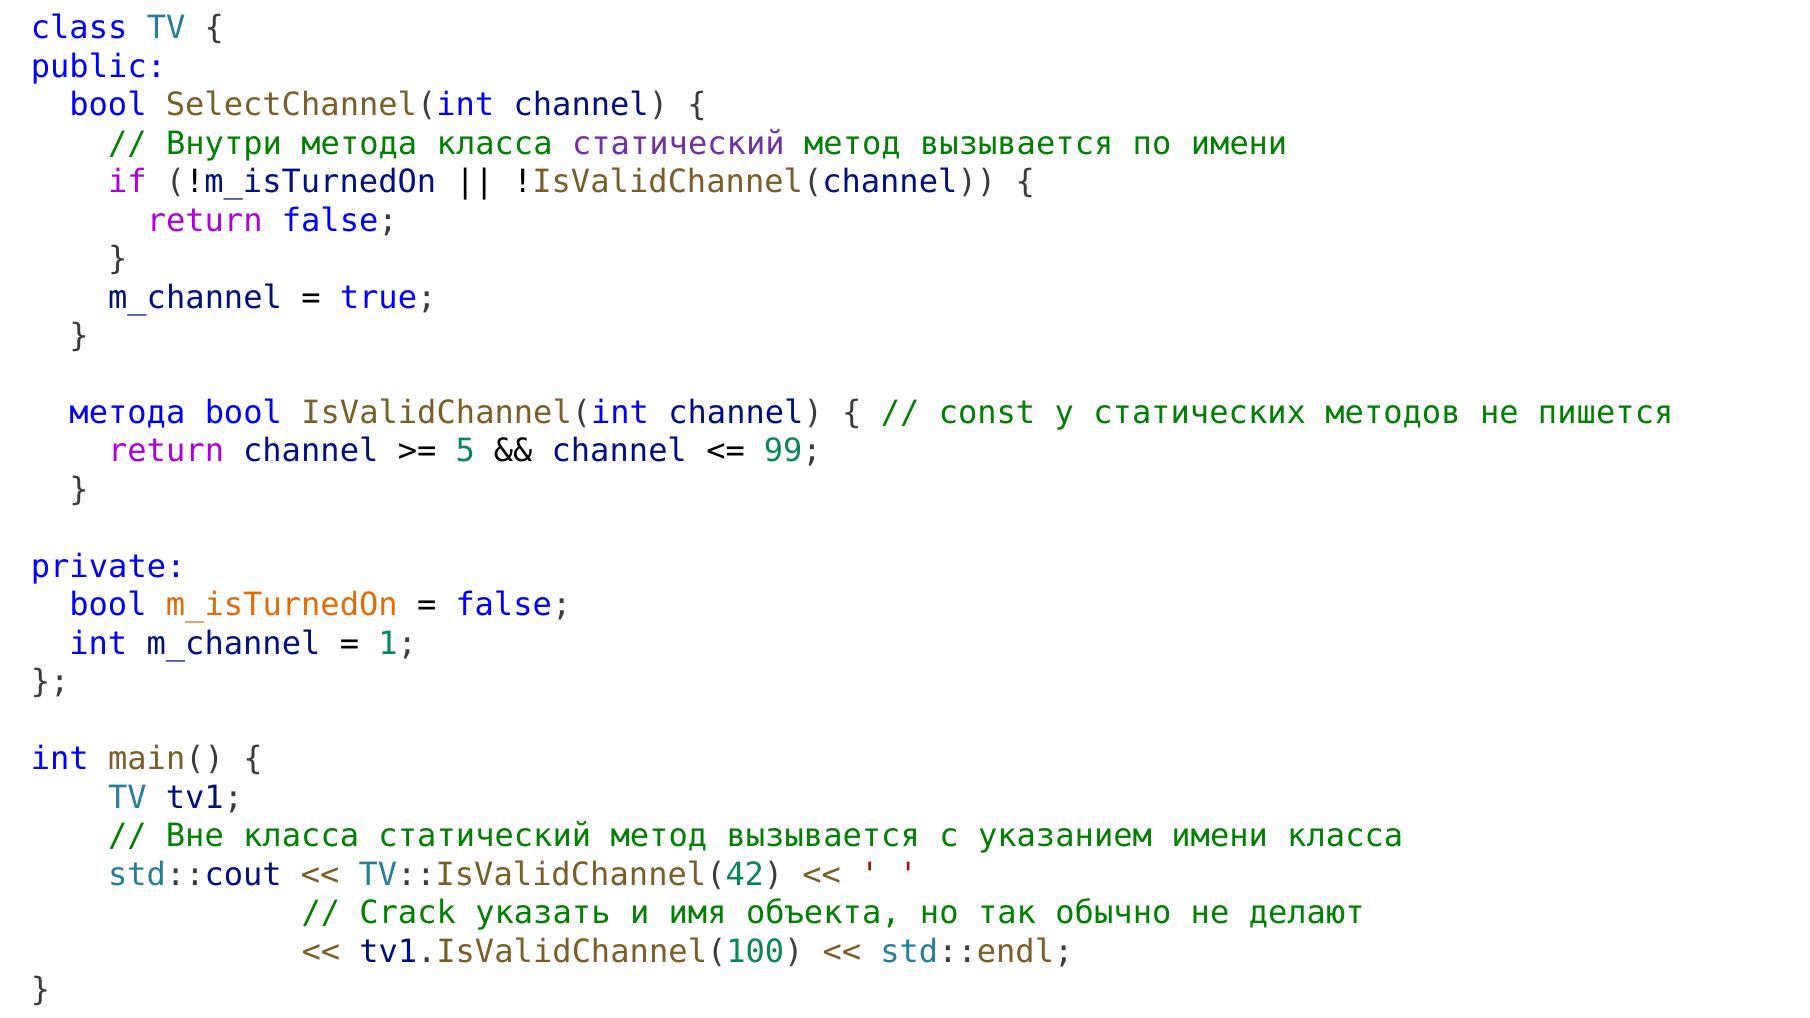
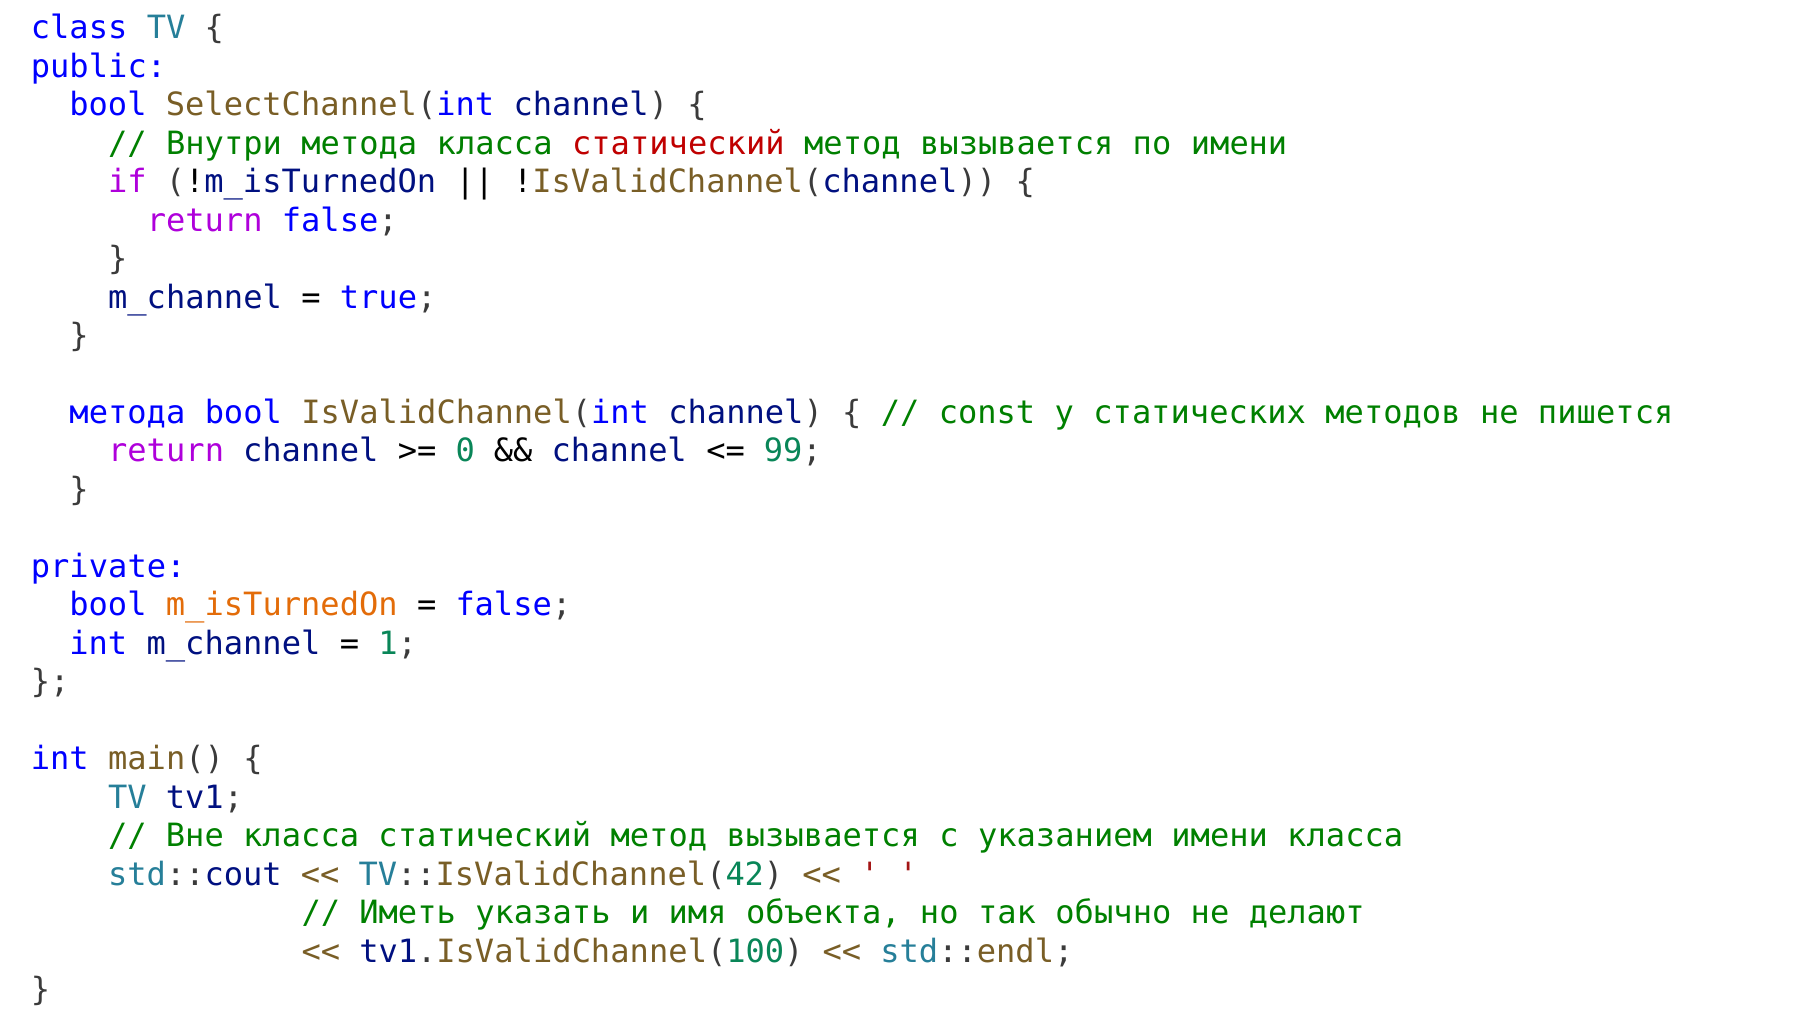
статический colour: purple -> red (678, 144)
5: 5 -> 0 (465, 451)
Crack: Crack -> Иметь (408, 913)
